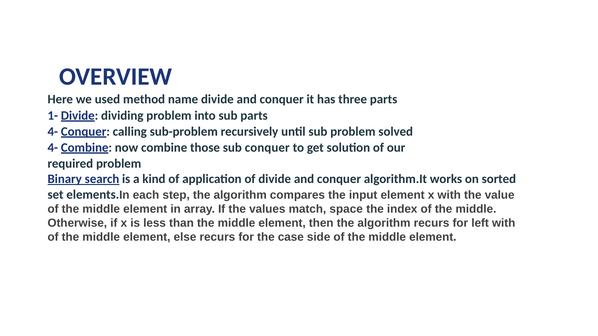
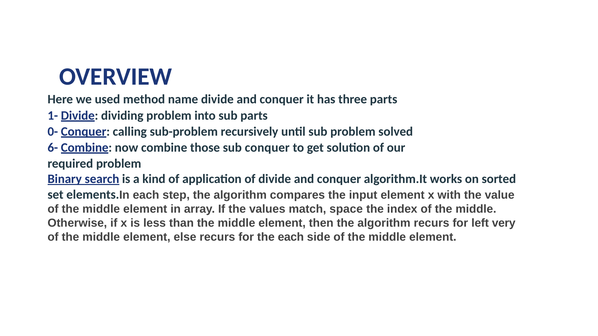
4-: 4- -> 0- (53, 132)
4-: 4- -> 6- (53, 148)
left with: with -> very (504, 223)
the case: case -> each (291, 237)
